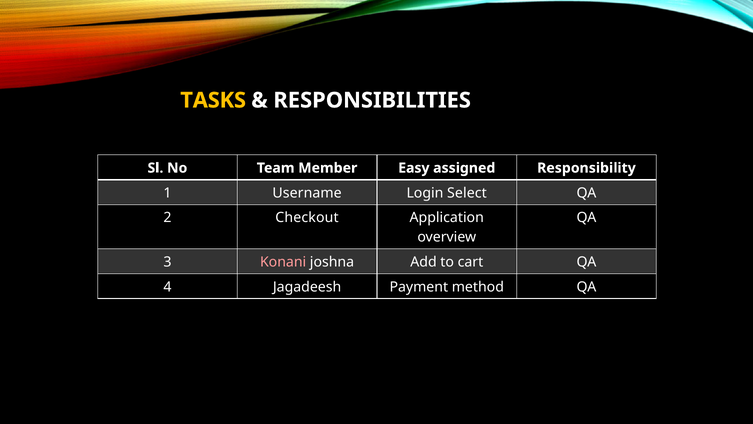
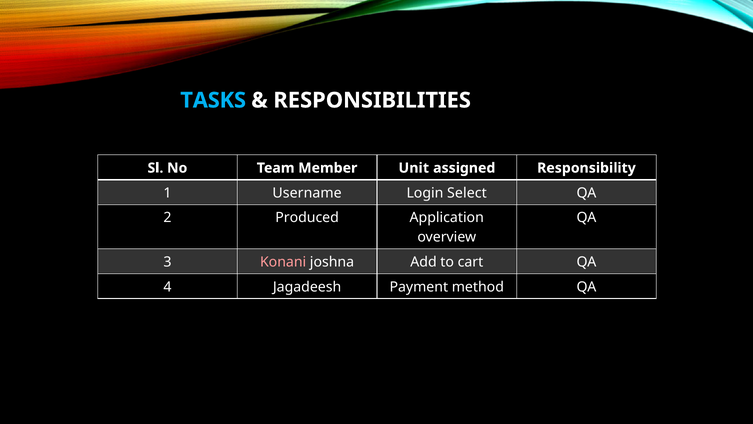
TASKS colour: yellow -> light blue (213, 100)
Easy: Easy -> Unit (414, 168)
Checkout: Checkout -> Produced (307, 218)
